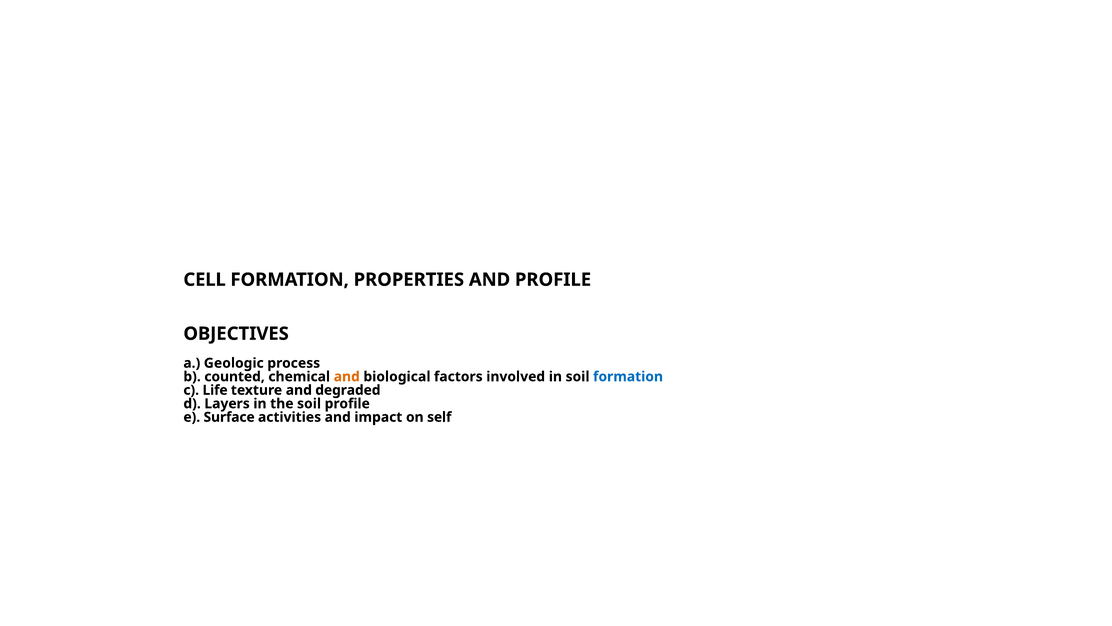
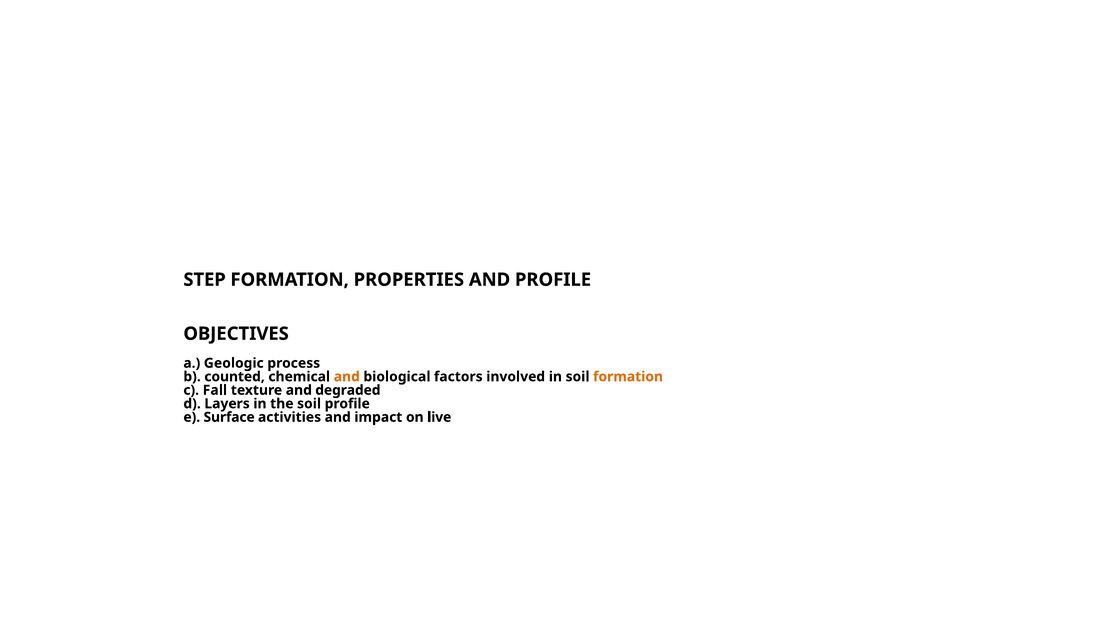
CELL: CELL -> STEP (205, 279)
formation colour: blue -> orange (628, 376)
Life: Life -> Fall (215, 390)
self: self -> live (439, 417)
